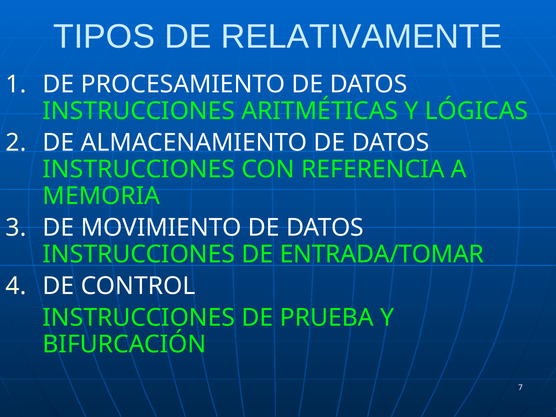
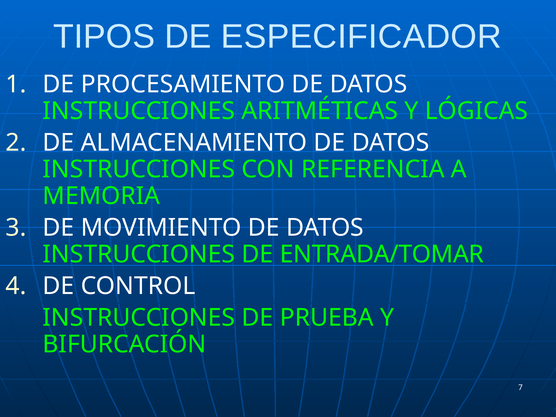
RELATIVAMENTE: RELATIVAMENTE -> ESPECIFICADOR (361, 37)
